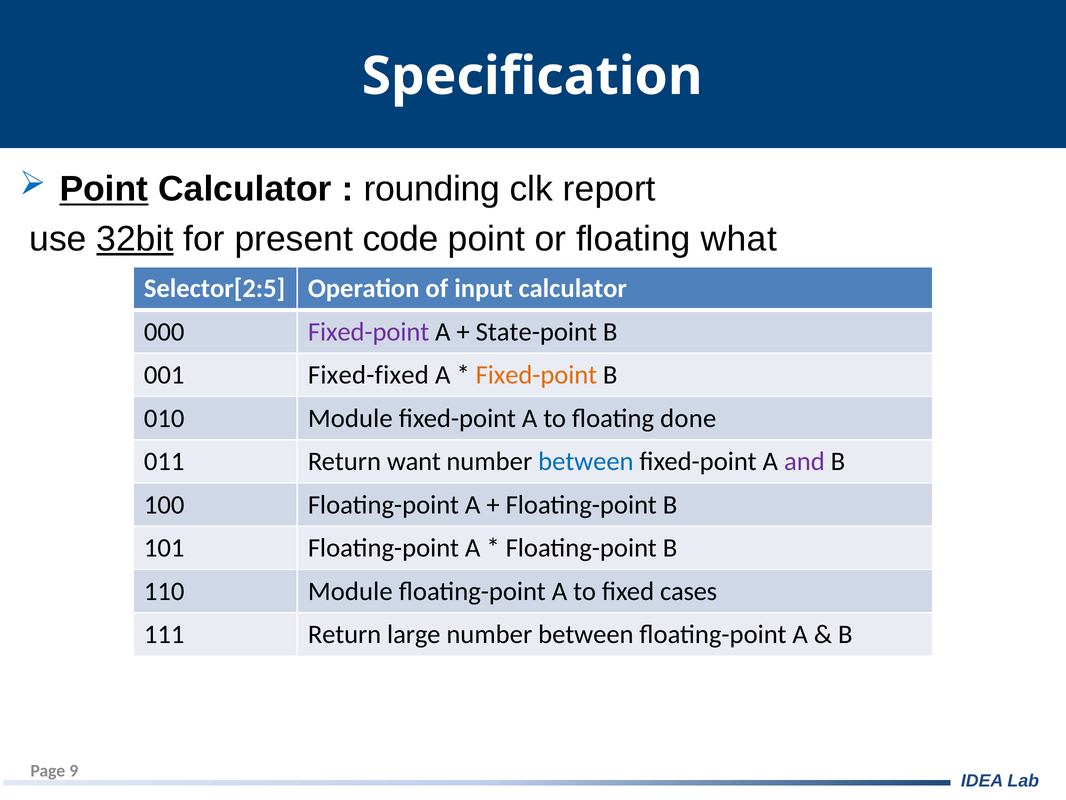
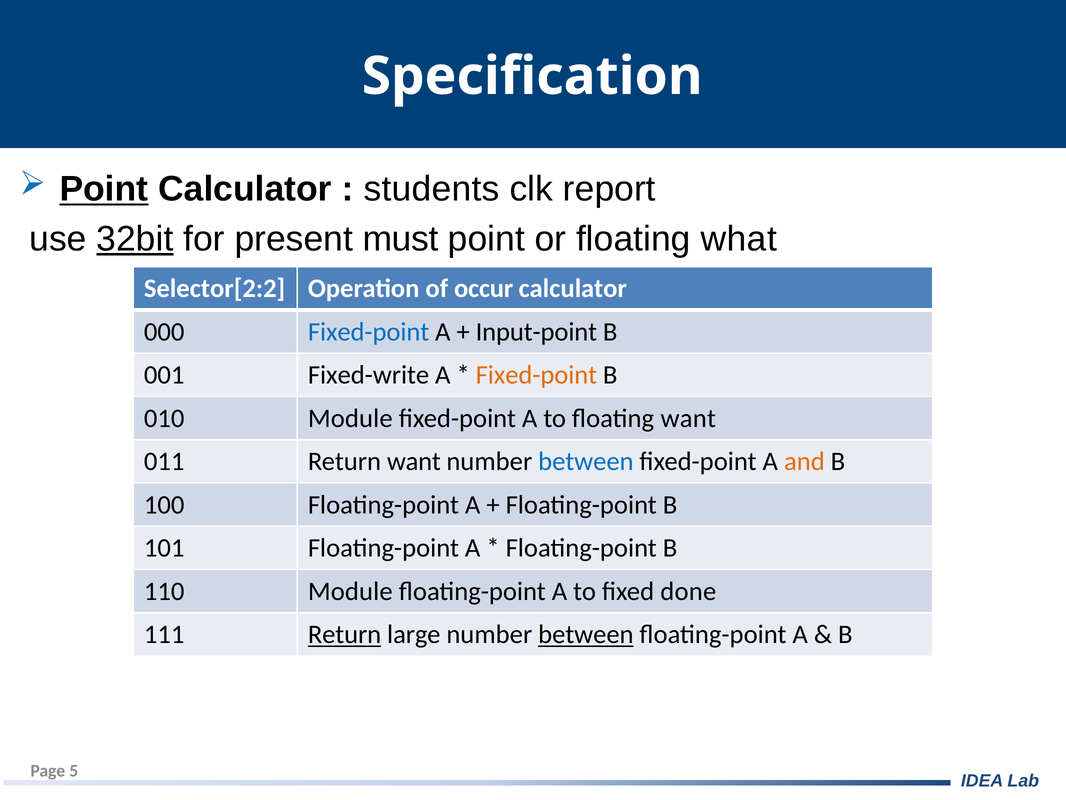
rounding: rounding -> students (432, 189)
code: code -> must (401, 239)
Selector[2:5: Selector[2:5 -> Selector[2:2 (215, 288)
input: input -> occur (484, 288)
Fixed-point colour: purple -> blue (369, 332)
State-point: State-point -> Input-point (536, 332)
Fixed-fixed: Fixed-fixed -> Fixed-write (369, 375)
floating done: done -> want (688, 418)
and colour: purple -> orange (804, 461)
cases: cases -> done (688, 591)
Return underline: none -> present (345, 634)
between underline: none -> present (586, 634)
9: 9 -> 5 (74, 770)
